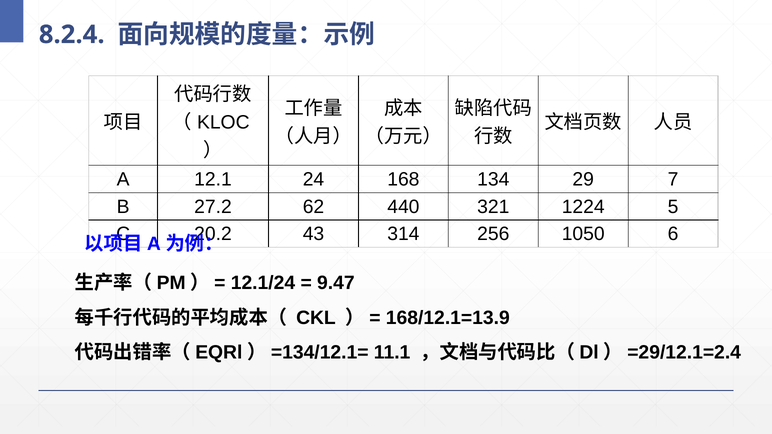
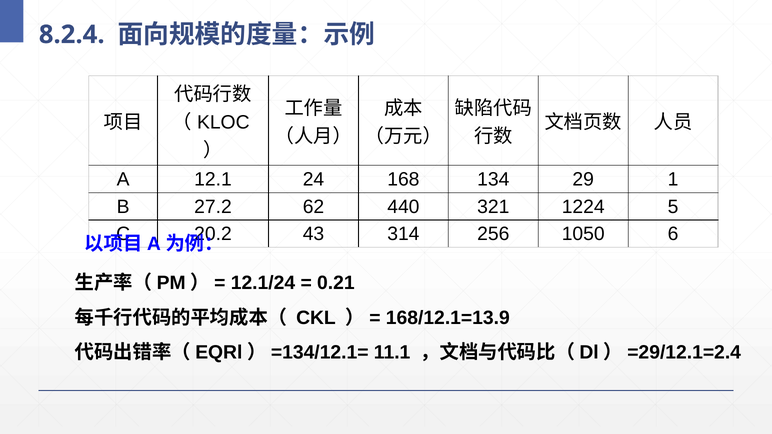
7: 7 -> 1 (673, 179)
9.47: 9.47 -> 0.21 (336, 283)
